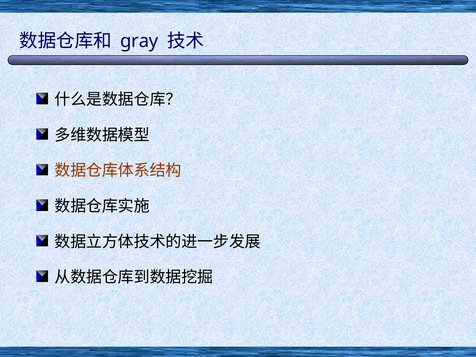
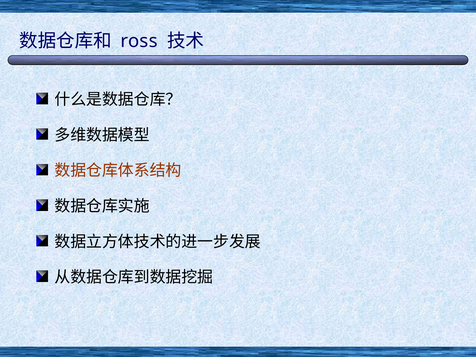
gray: gray -> ross (139, 41)
